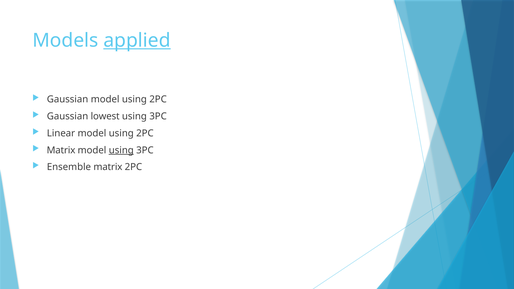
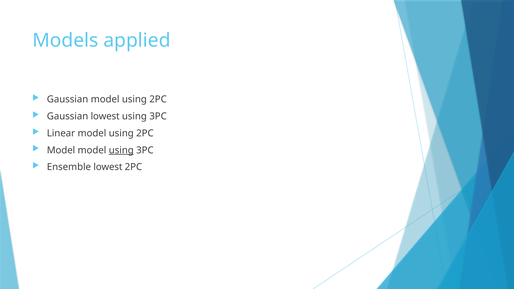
applied underline: present -> none (137, 41)
Matrix: Matrix -> Model (61, 150)
Ensemble matrix: matrix -> lowest (108, 167)
